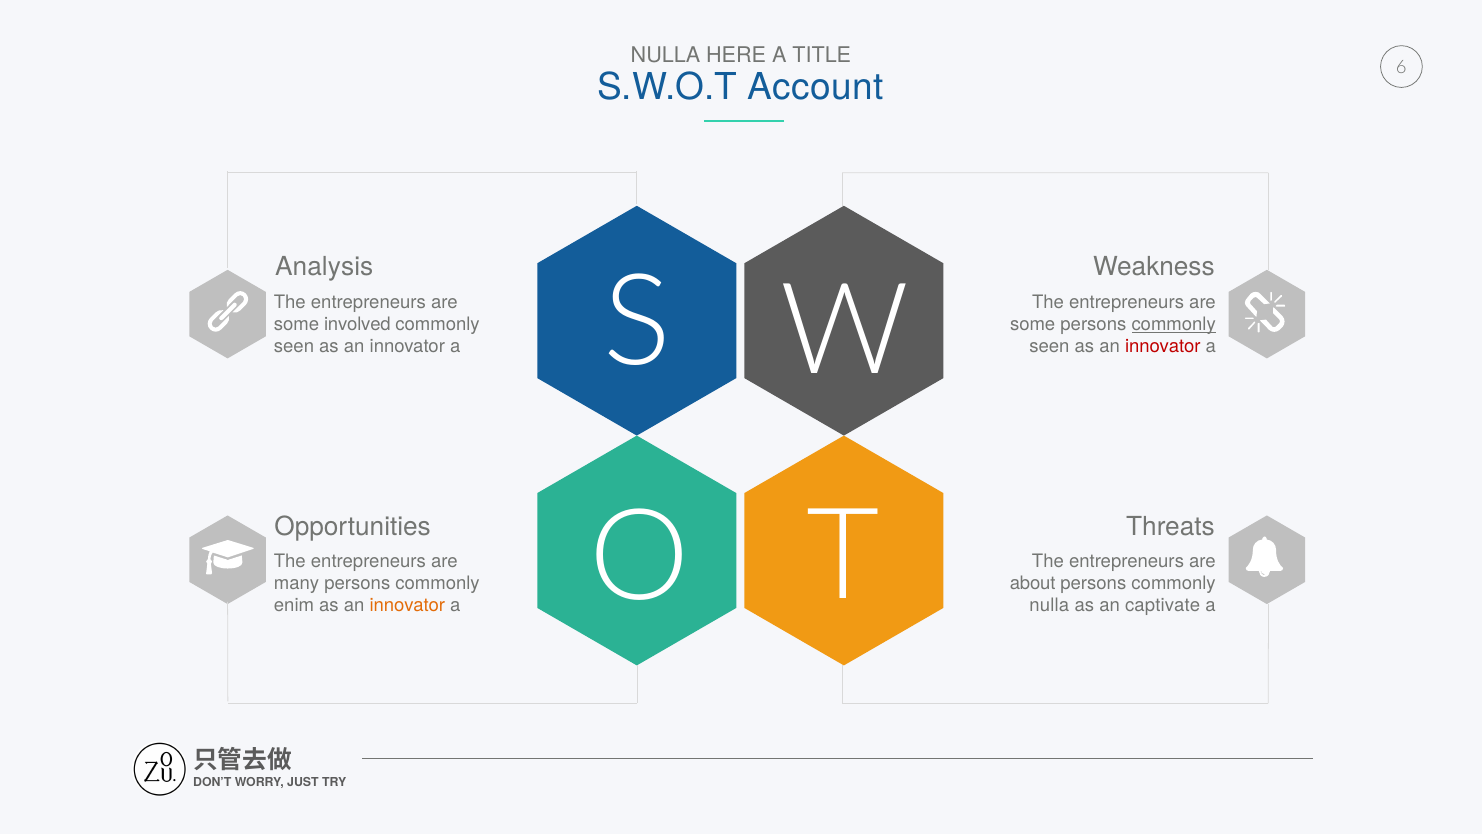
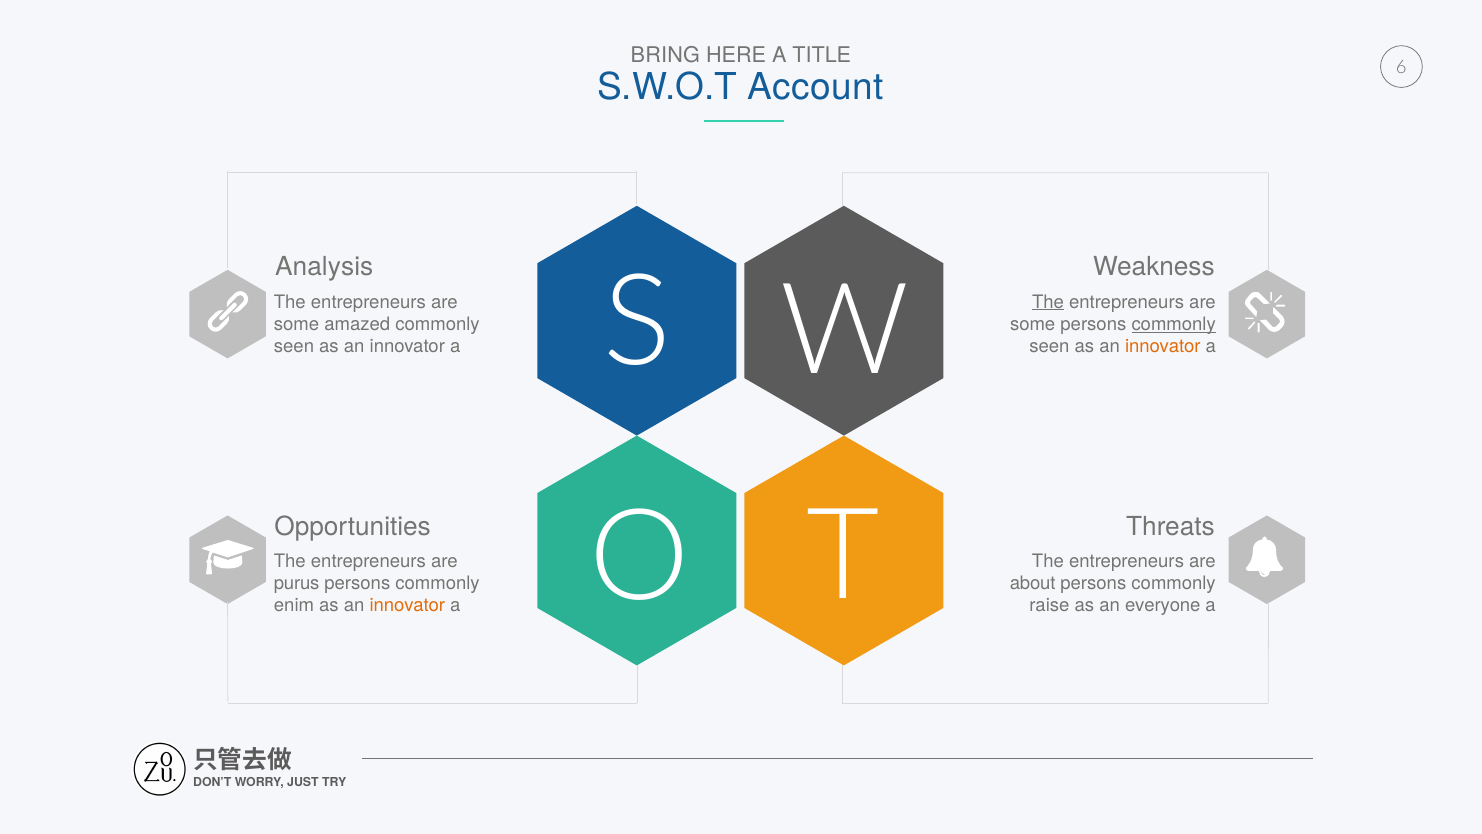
NULLA: NULLA -> BRING (665, 55)
The underline: none -> present (1048, 302)
involved: involved -> amazed (357, 324)
innovator colour: red -> orange (1163, 346)
many: many -> purus (297, 583)
nulla: nulla -> raise (1049, 605)
captivate: captivate -> everyone (1163, 605)
